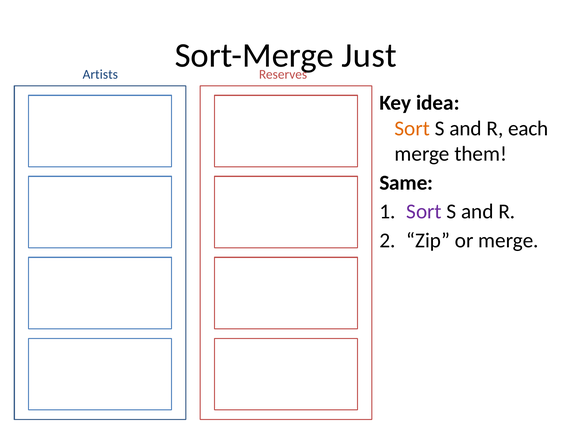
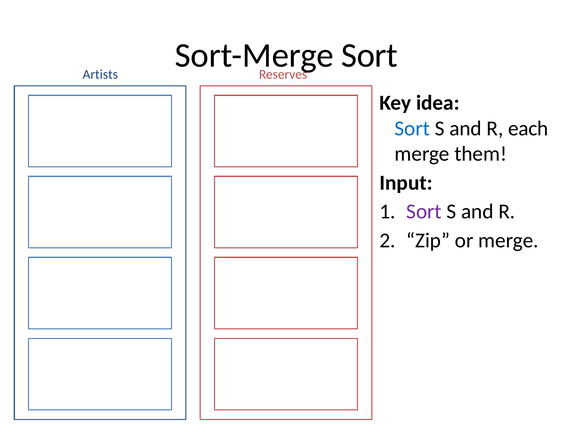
Just: Just -> Sort (370, 55)
Sort colour: orange -> blue (412, 128)
Same: Same -> Input (406, 183)
